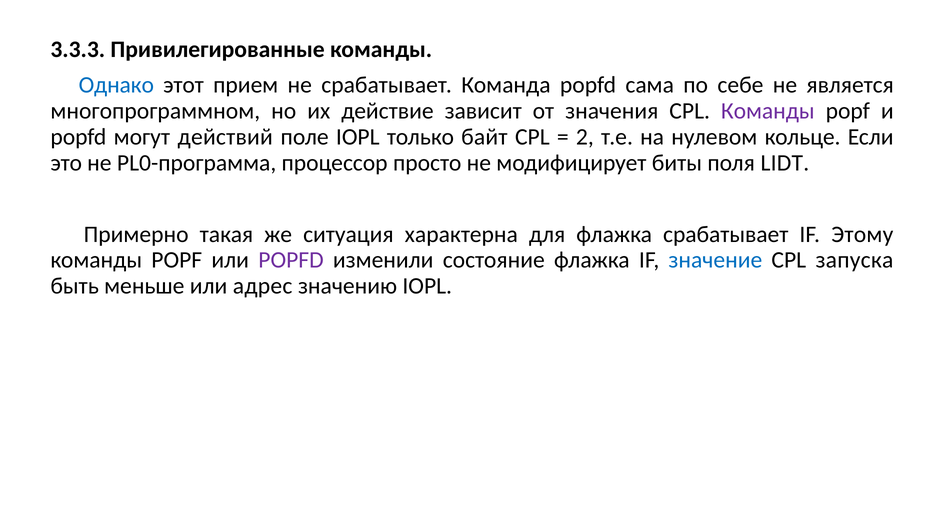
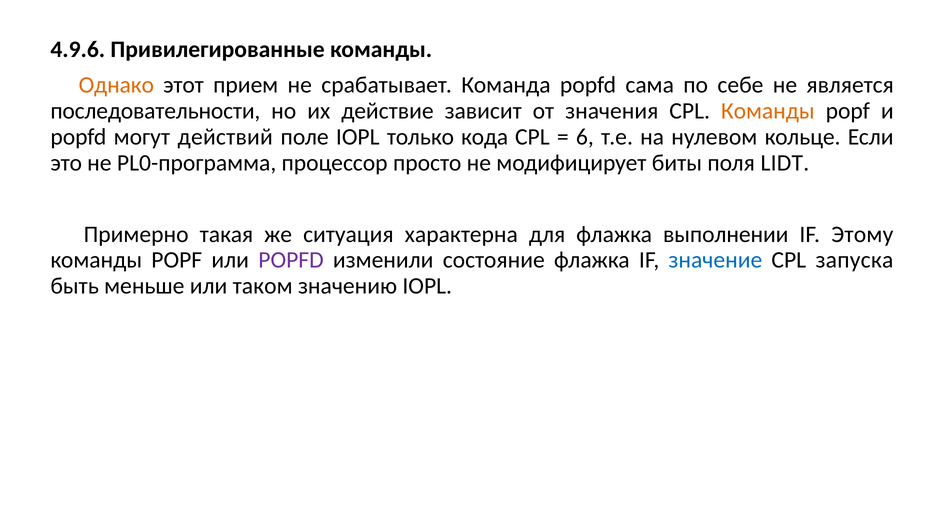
3.3.3: 3.3.3 -> 4.9.6 (78, 49)
Однако colour: blue -> orange (116, 85)
многопрограммном: многопрограммном -> последовательности (155, 111)
Команды colour: purple -> orange (768, 111)
байт: байт -> кода (485, 137)
2: 2 -> 6 (585, 137)
флажка срабатывает: срабатывает -> выполнении (726, 234)
адрес: адрес -> таком (263, 286)
